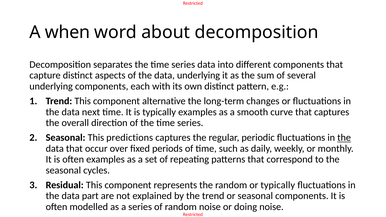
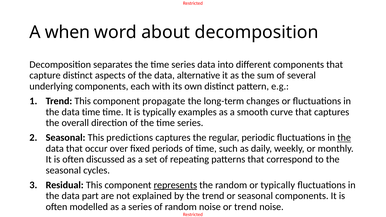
data underlying: underlying -> alternative (199, 75)
alternative: alternative -> propagate (164, 101)
data next: next -> time (91, 112)
often examples: examples -> discussed (106, 159)
represents underline: none -> present (175, 185)
or doing: doing -> trend (246, 207)
